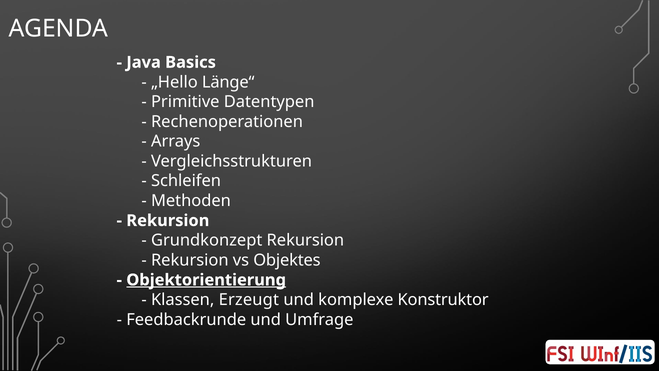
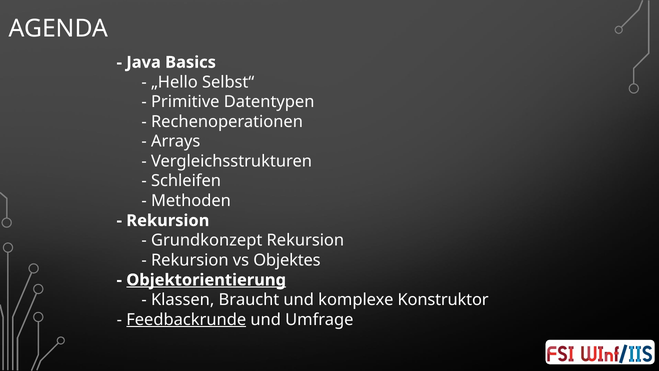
Länge“: Länge“ -> Selbst“ (228, 82)
Erzeugt: Erzeugt -> Braucht (249, 300)
Feedbackrunde underline: none -> present (186, 319)
